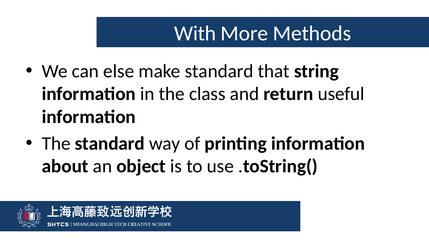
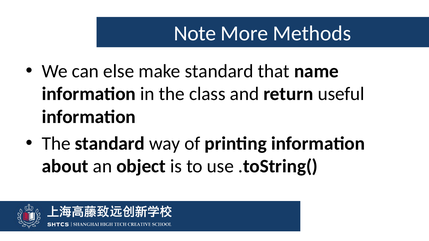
With: With -> Note (195, 34)
string: string -> name (316, 71)
